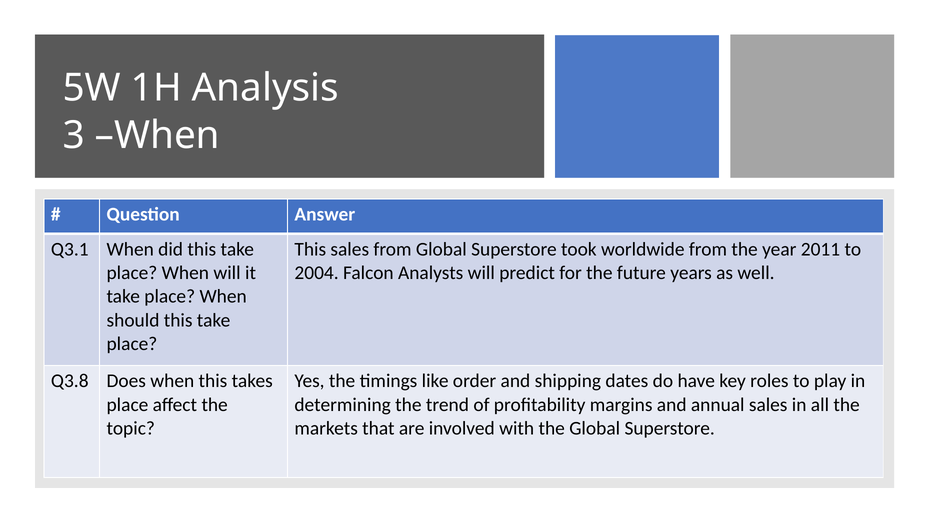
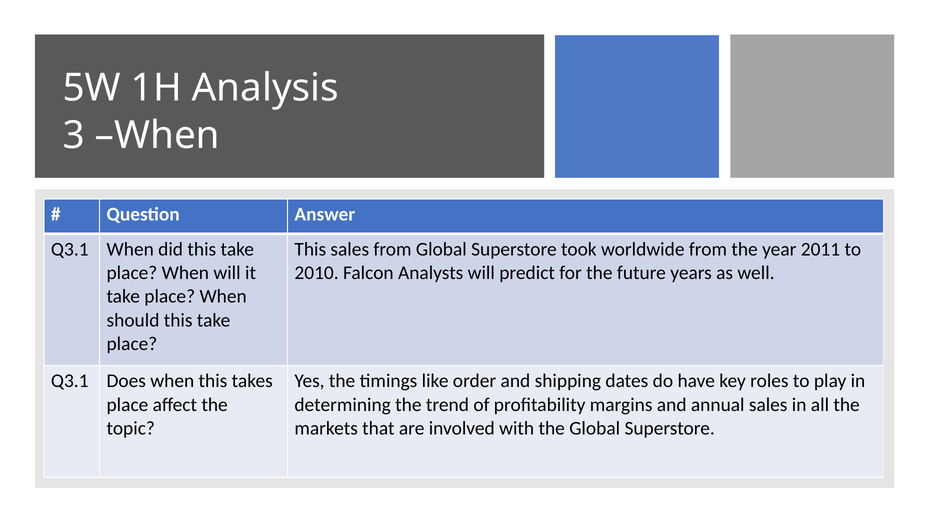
2004: 2004 -> 2010 (317, 273)
Q3.8: Q3.8 -> Q3.1 (70, 381)
